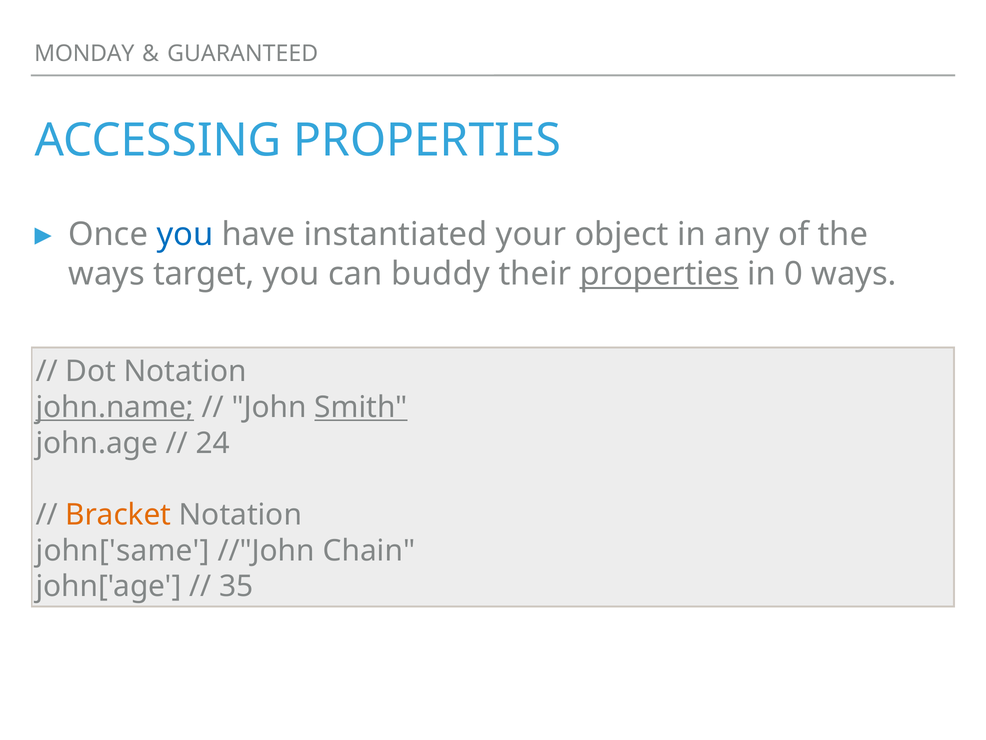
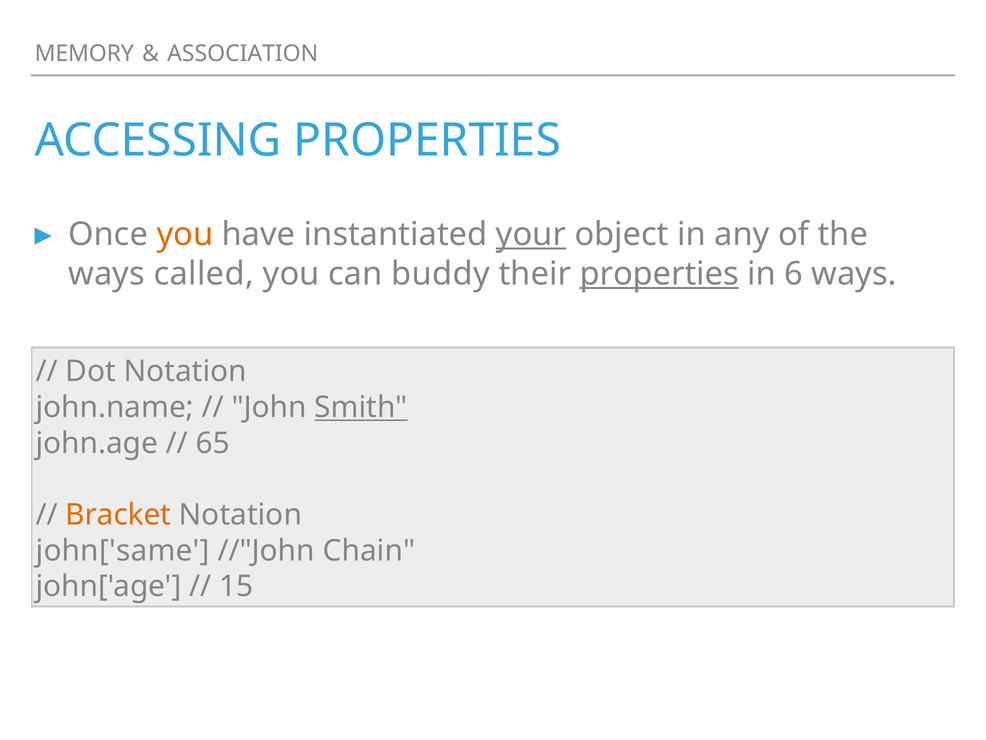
MONDAY: MONDAY -> MEMORY (84, 53)
GUARANTEED: GUARANTEED -> ASSOCIATION (243, 53)
you colour: blue -> orange (185, 234)
your underline: none -> present (531, 234)
target: target -> called (204, 274)
0: 0 -> 6 (794, 274)
john.name underline: present -> none (115, 407)
24: 24 -> 65 (213, 443)
35: 35 -> 15 (236, 586)
